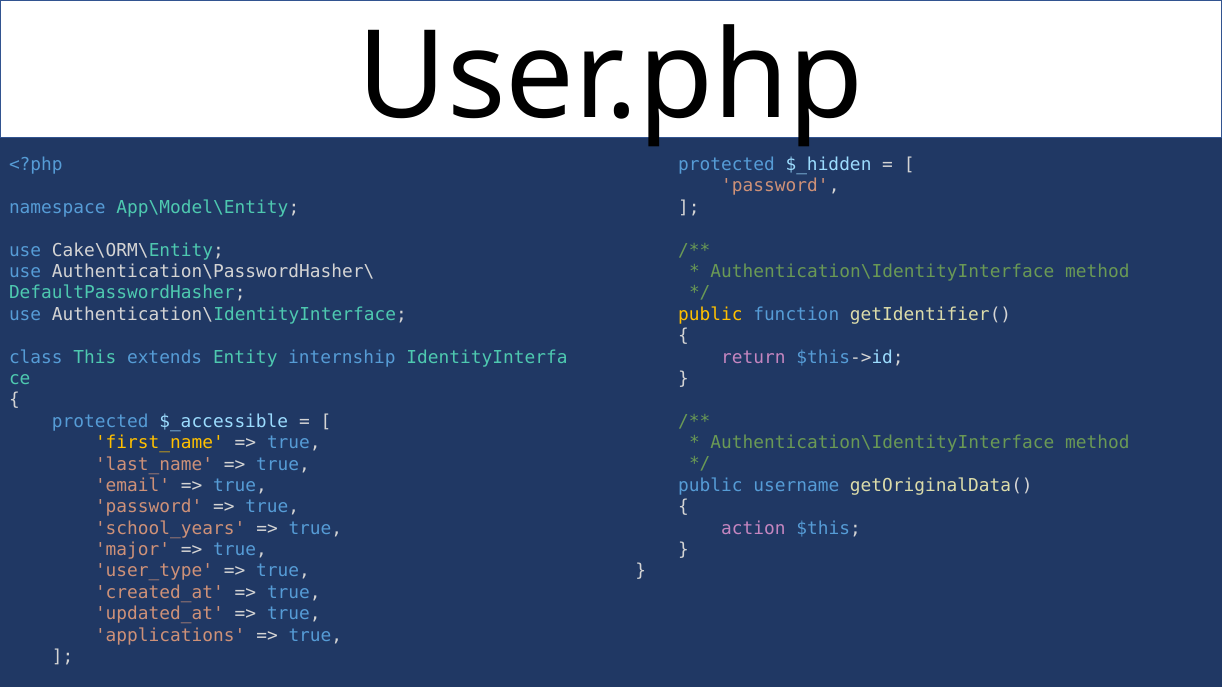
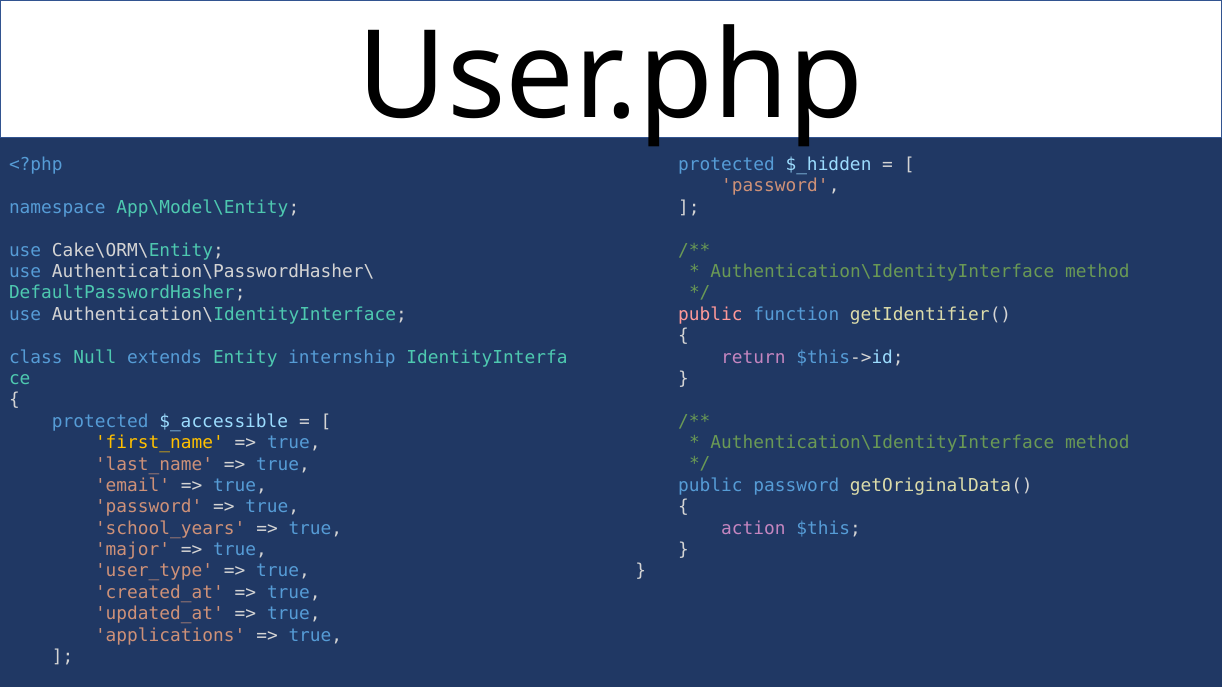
public colour: yellow -> pink (710, 315)
This: This -> Null (95, 357)
public username: username -> password (796, 486)
